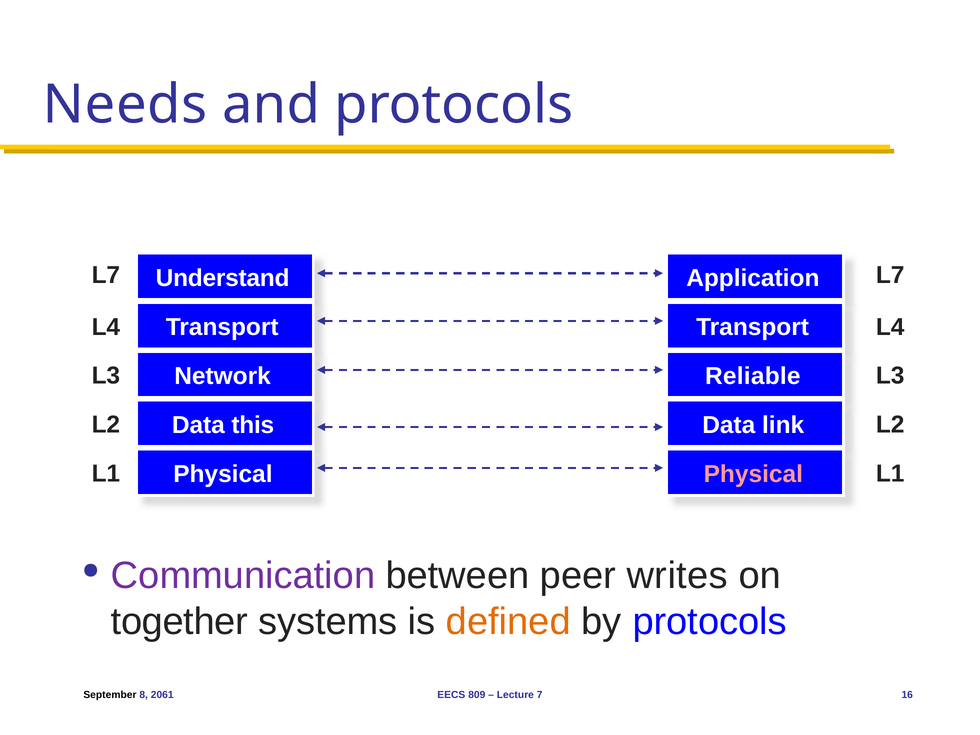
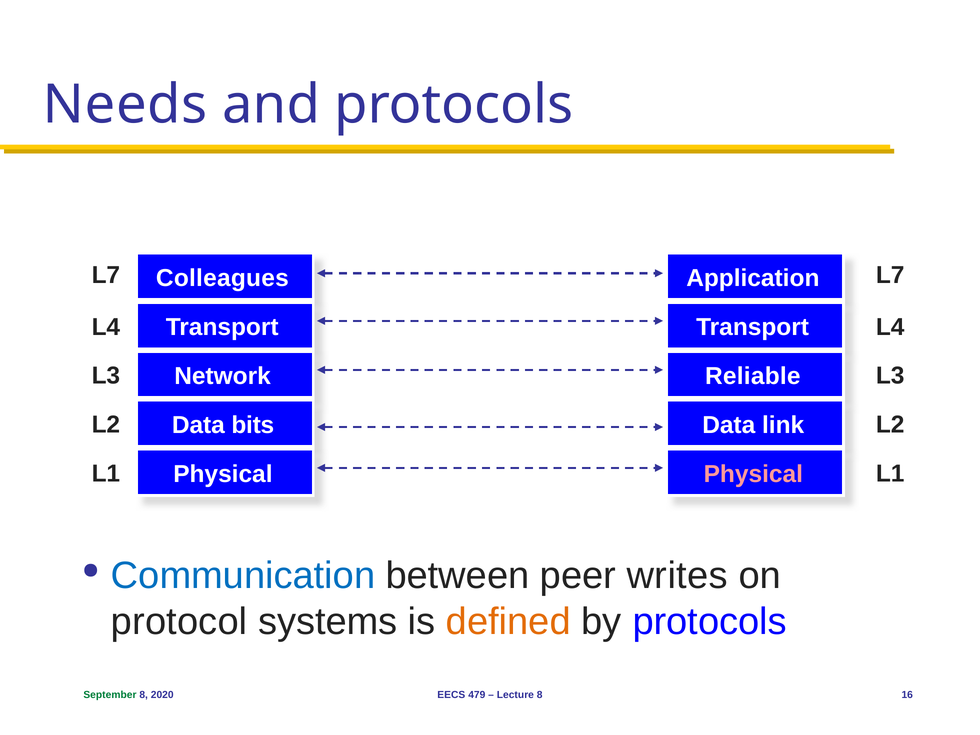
Understand: Understand -> Colleagues (222, 278)
this: this -> bits (253, 425)
Communication colour: purple -> blue (243, 576)
together: together -> protocol (179, 622)
September colour: black -> green (110, 695)
2061: 2061 -> 2020 (162, 695)
809: 809 -> 479 (477, 695)
Lecture 7: 7 -> 8 (540, 695)
